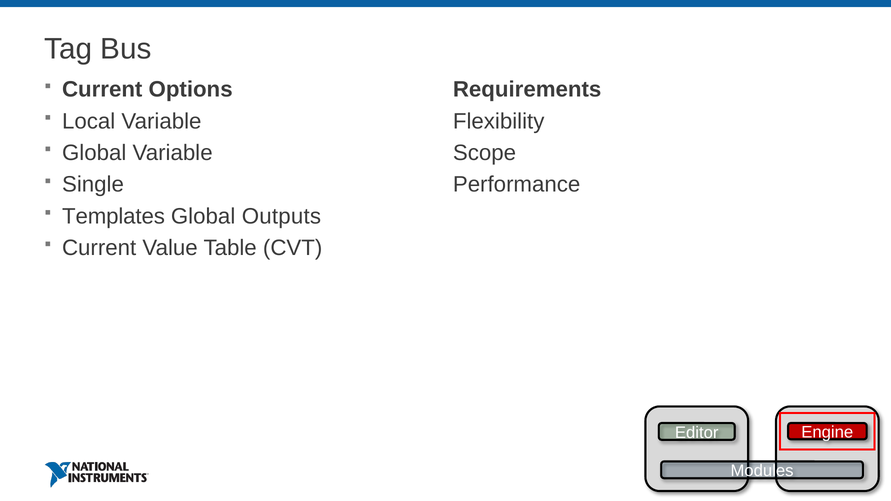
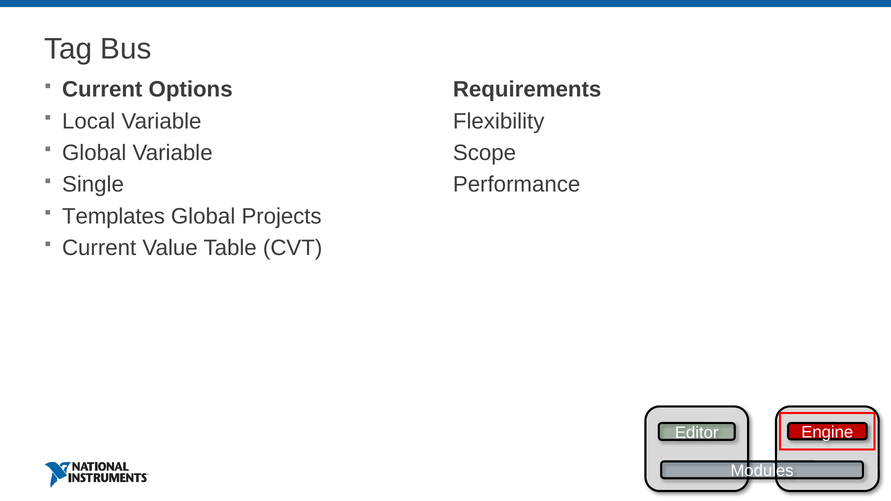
Outputs: Outputs -> Projects (282, 216)
